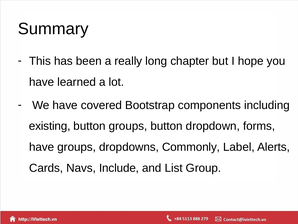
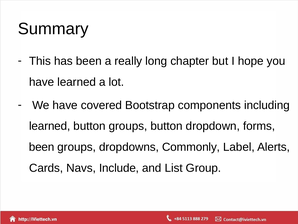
existing: existing -> learned (50, 126)
have: have -> been (42, 147)
